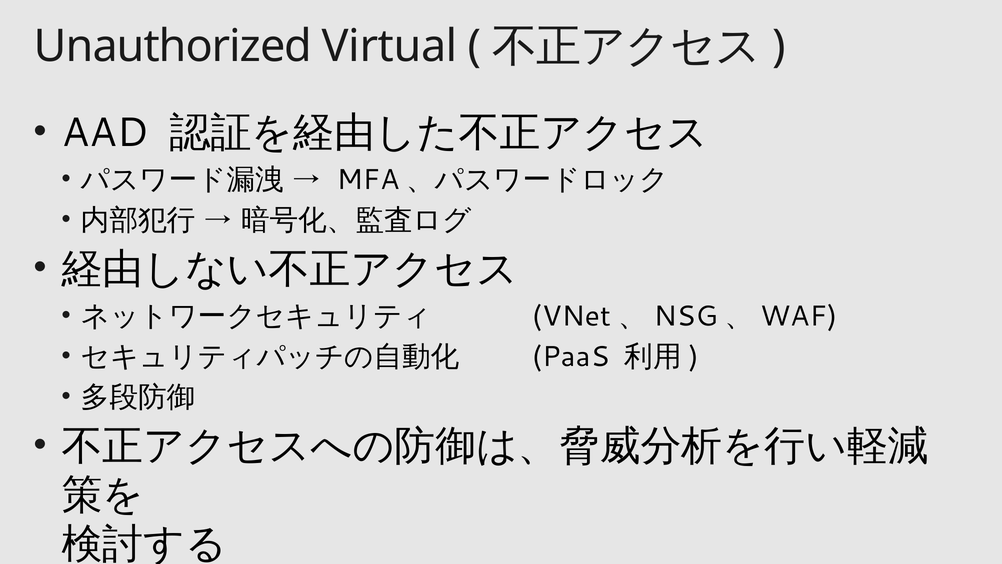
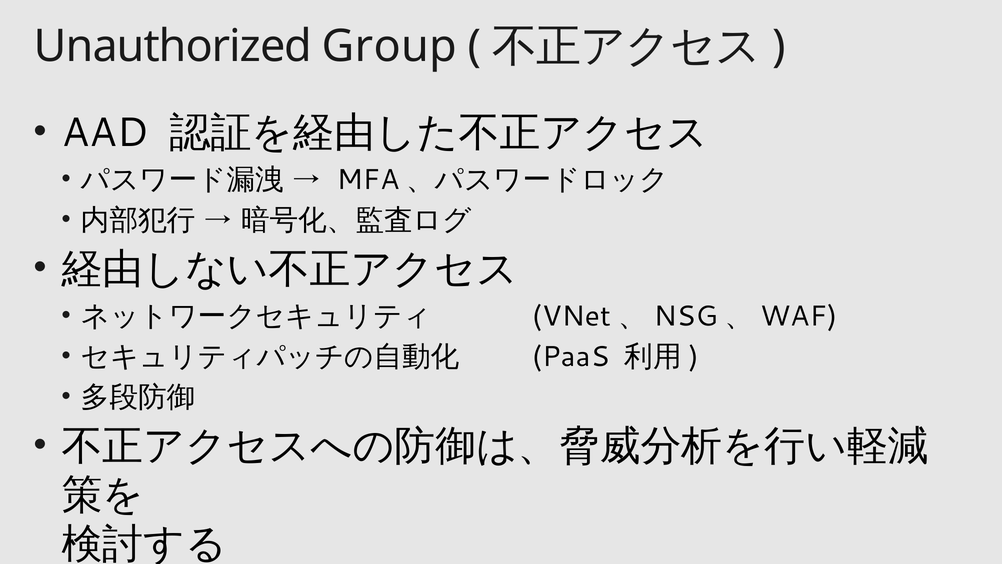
Virtual: Virtual -> Group (389, 46)
